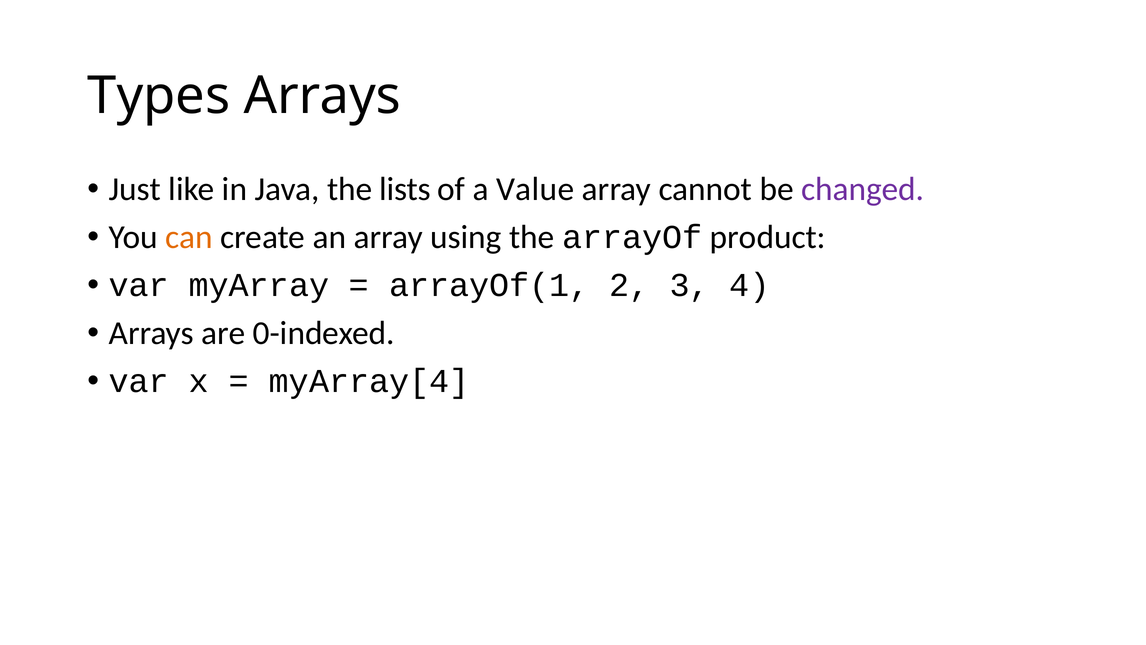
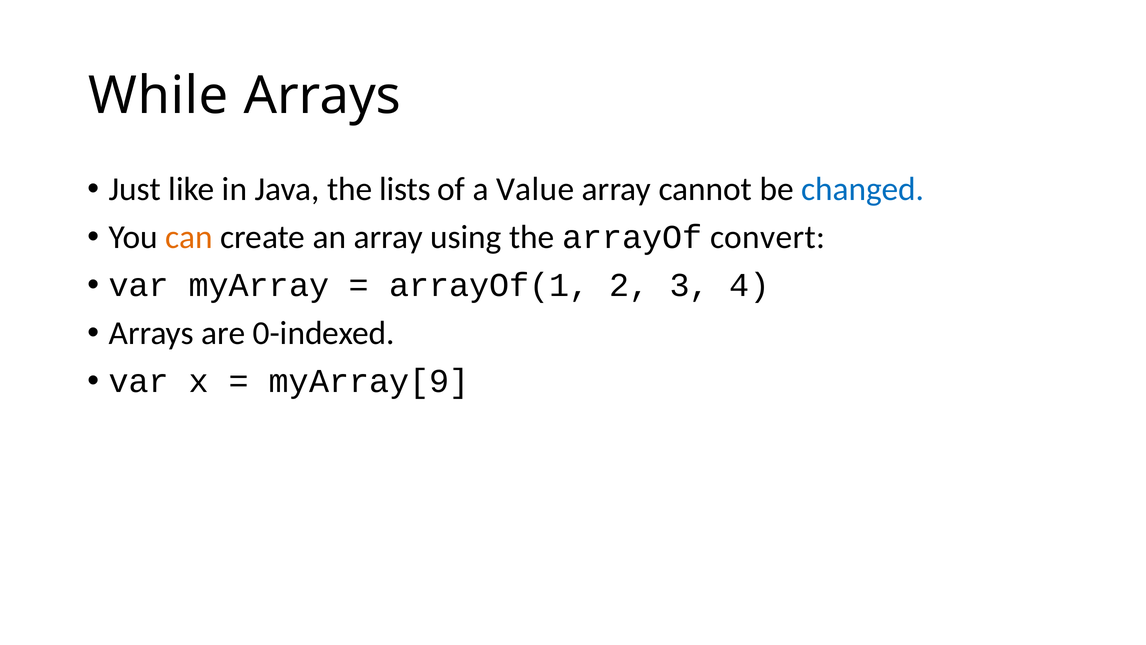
Types: Types -> While (158, 96)
changed colour: purple -> blue (863, 189)
product: product -> convert (768, 237)
myArray[4: myArray[4 -> myArray[9 (369, 381)
